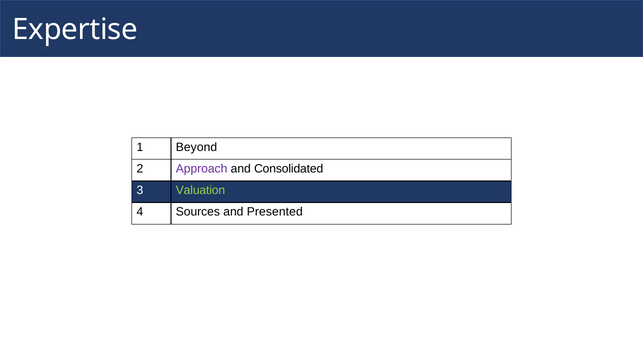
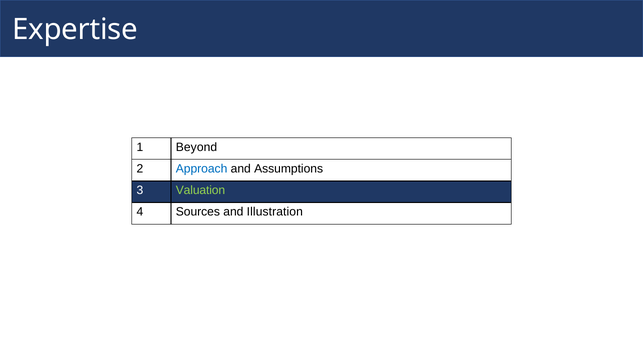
Approach colour: purple -> blue (202, 169)
Consolidated: Consolidated -> Assumptions (289, 169)
Presented: Presented -> Illustration (275, 212)
